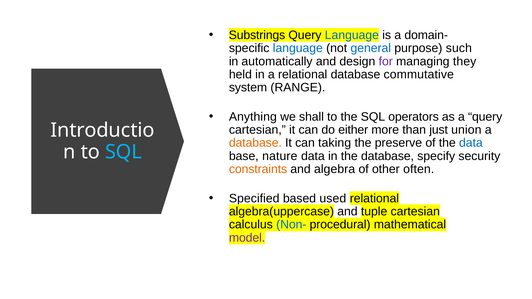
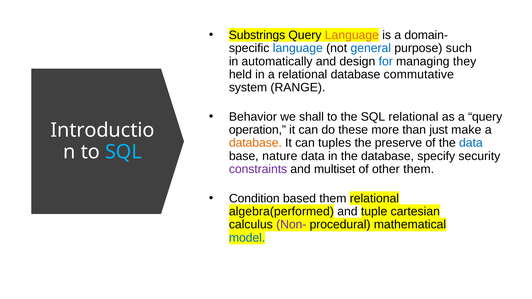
Language colour: blue -> orange (352, 35)
for colour: purple -> blue (386, 61)
Anything: Anything -> Behavior (253, 117)
SQL operators: operators -> relational (413, 117)
cartesian: cartesian -> operation (257, 130)
either: either -> these (353, 130)
union: union -> make (466, 130)
taking: taking -> tuples (335, 143)
constraints colour: orange -> purple (258, 169)
algebra: algebra -> multiset (335, 169)
other often: often -> them (419, 169)
Specified: Specified -> Condition (254, 199)
based used: used -> them (333, 199)
algebra(uppercase: algebra(uppercase -> algebra(performed (281, 212)
Non- colour: blue -> purple (291, 225)
model colour: purple -> blue (247, 238)
